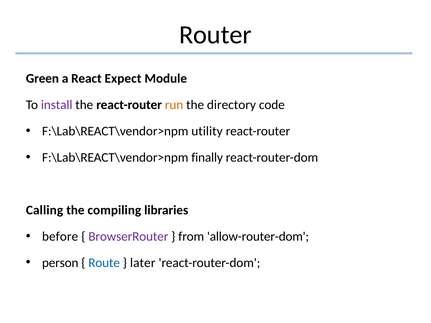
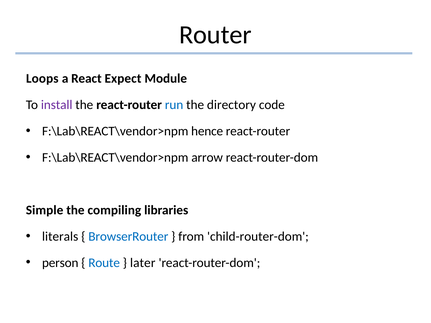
Green: Green -> Loops (42, 79)
run colour: orange -> blue (174, 105)
utility: utility -> hence (207, 131)
finally: finally -> arrow (207, 158)
Calling: Calling -> Simple (45, 210)
before: before -> literals (60, 237)
BrowserRouter colour: purple -> blue (128, 237)
allow-router-dom: allow-router-dom -> child-router-dom (258, 237)
